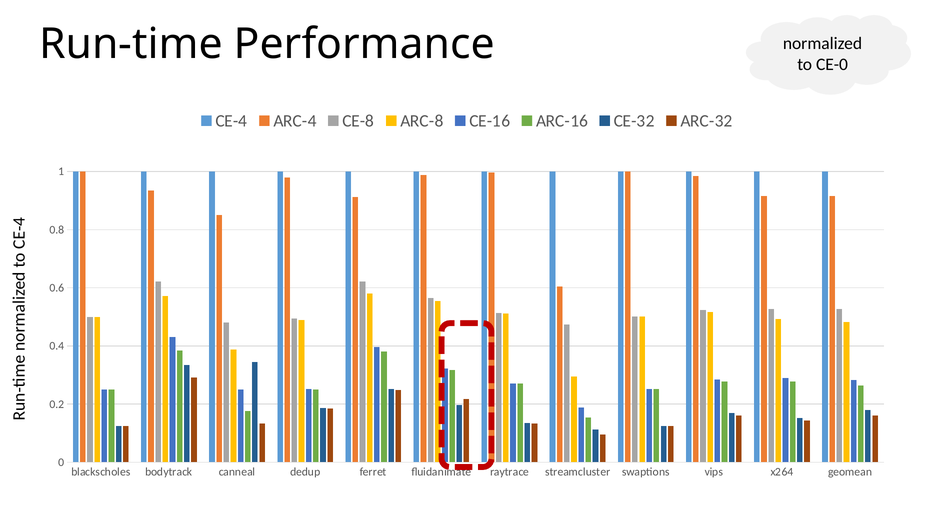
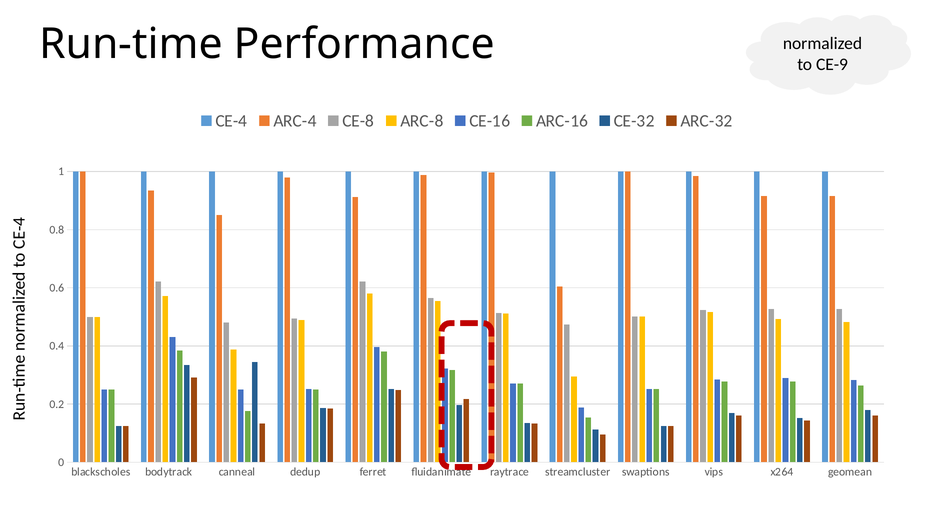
CE-0: CE-0 -> CE-9 (832, 64)
